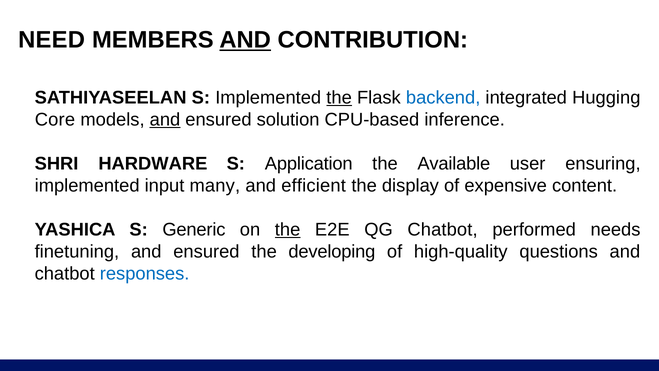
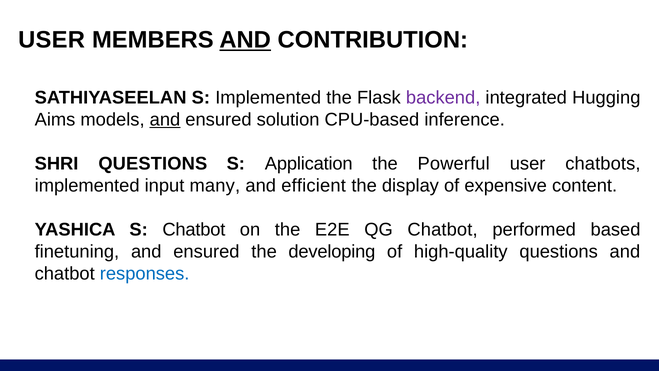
NEED: NEED -> USER (52, 40)
the underline: present -> none (339, 98)
backend colour: blue -> purple (443, 98)
Core: Core -> Aims (55, 120)
SHRI HARDWARE: HARDWARE -> QUESTIONS (153, 164)
Available: Available -> Powerful (454, 164)
ensuring: ensuring -> chatbots (603, 164)
S Generic: Generic -> Chatbot (194, 230)
the underline: present -> none (288, 230)
needs: needs -> based (616, 230)
